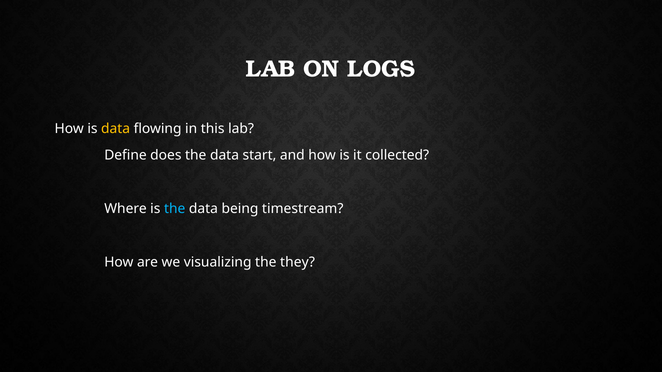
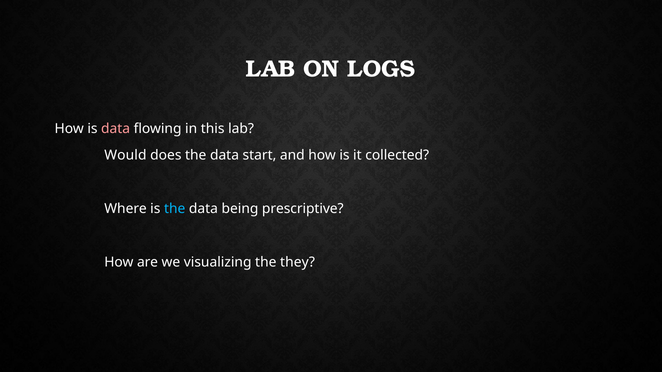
data colour: yellow -> pink (116, 129)
Define: Define -> Would (125, 156)
timestream: timestream -> prescriptive (303, 209)
